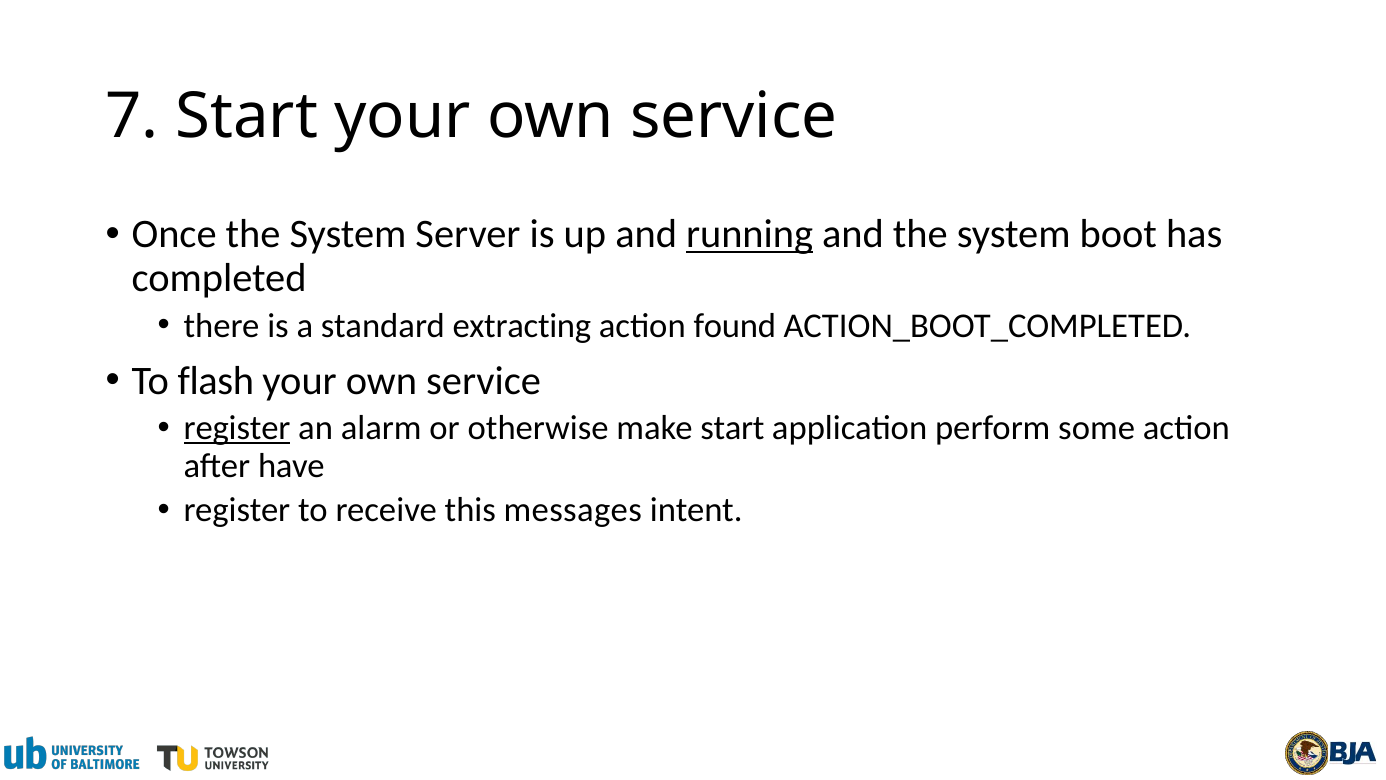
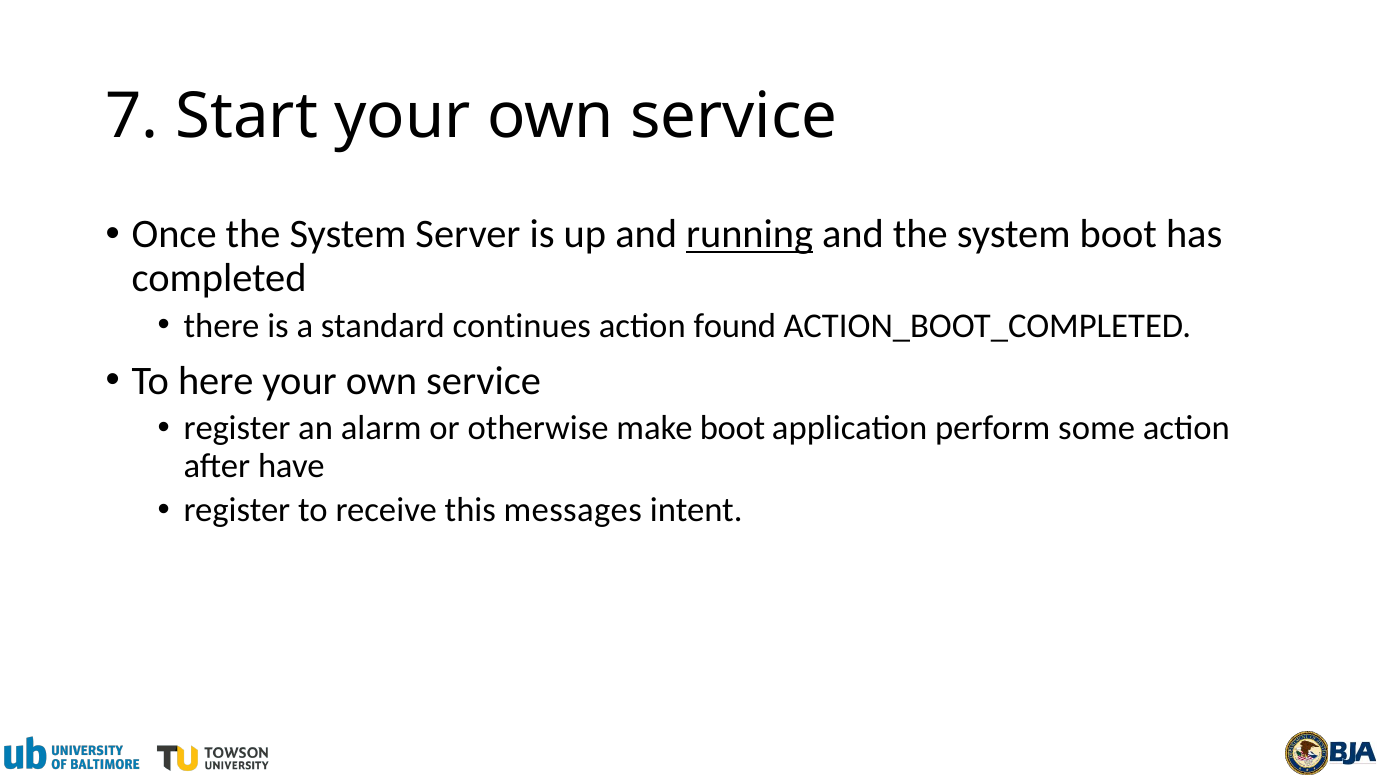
extracting: extracting -> continues (522, 326)
flash: flash -> here (216, 380)
register underline: present -> none (237, 428)
make start: start -> boot (732, 428)
